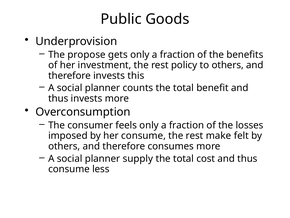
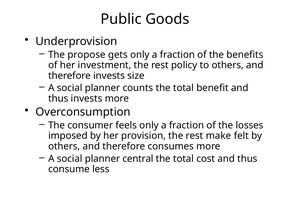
this: this -> size (136, 75)
her consume: consume -> provision (144, 135)
supply: supply -> central (138, 158)
